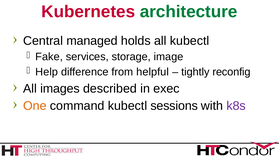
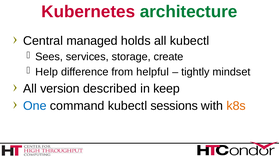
Fake: Fake -> Sees (49, 57)
image: image -> create (169, 57)
reconfig: reconfig -> mindset (231, 72)
images: images -> version (60, 88)
exec: exec -> keep (167, 88)
One colour: orange -> blue (35, 106)
k8s colour: purple -> orange (236, 106)
